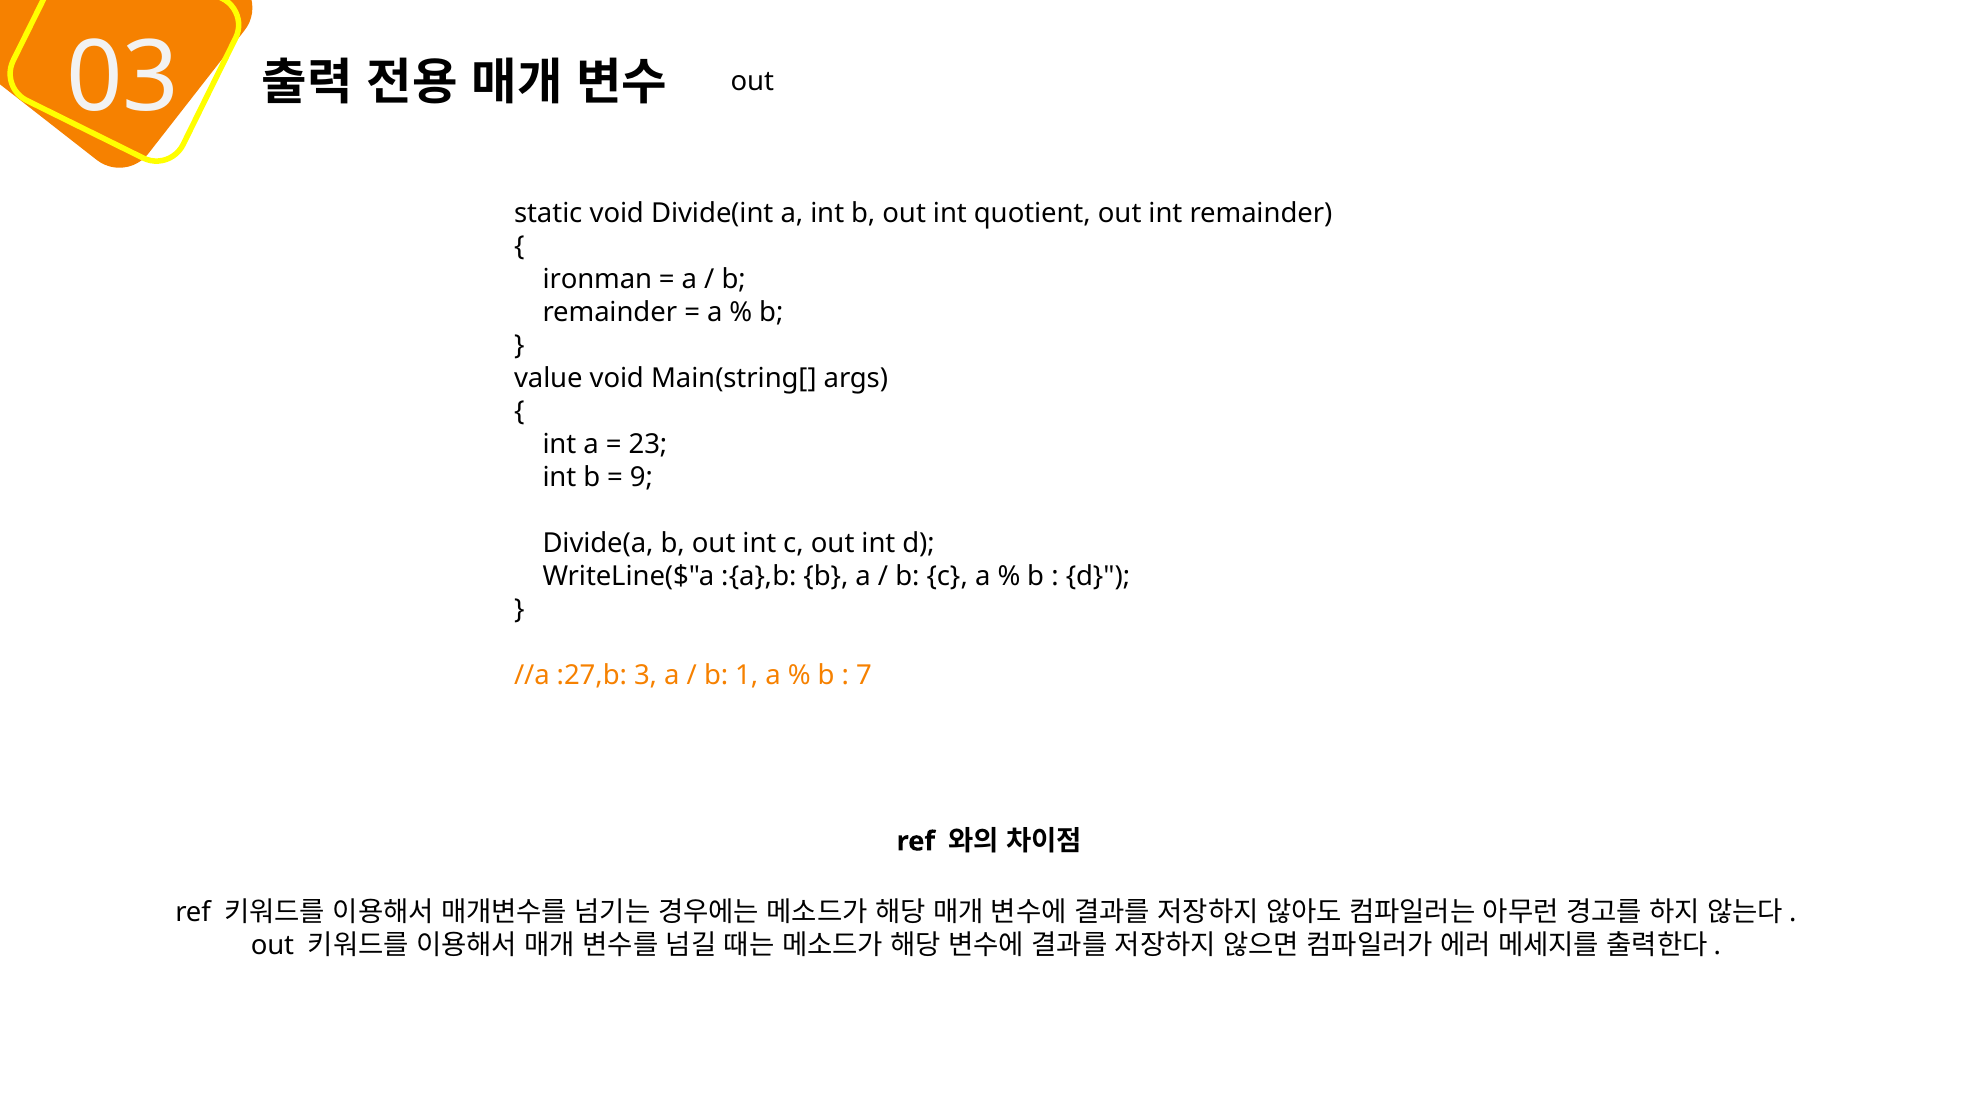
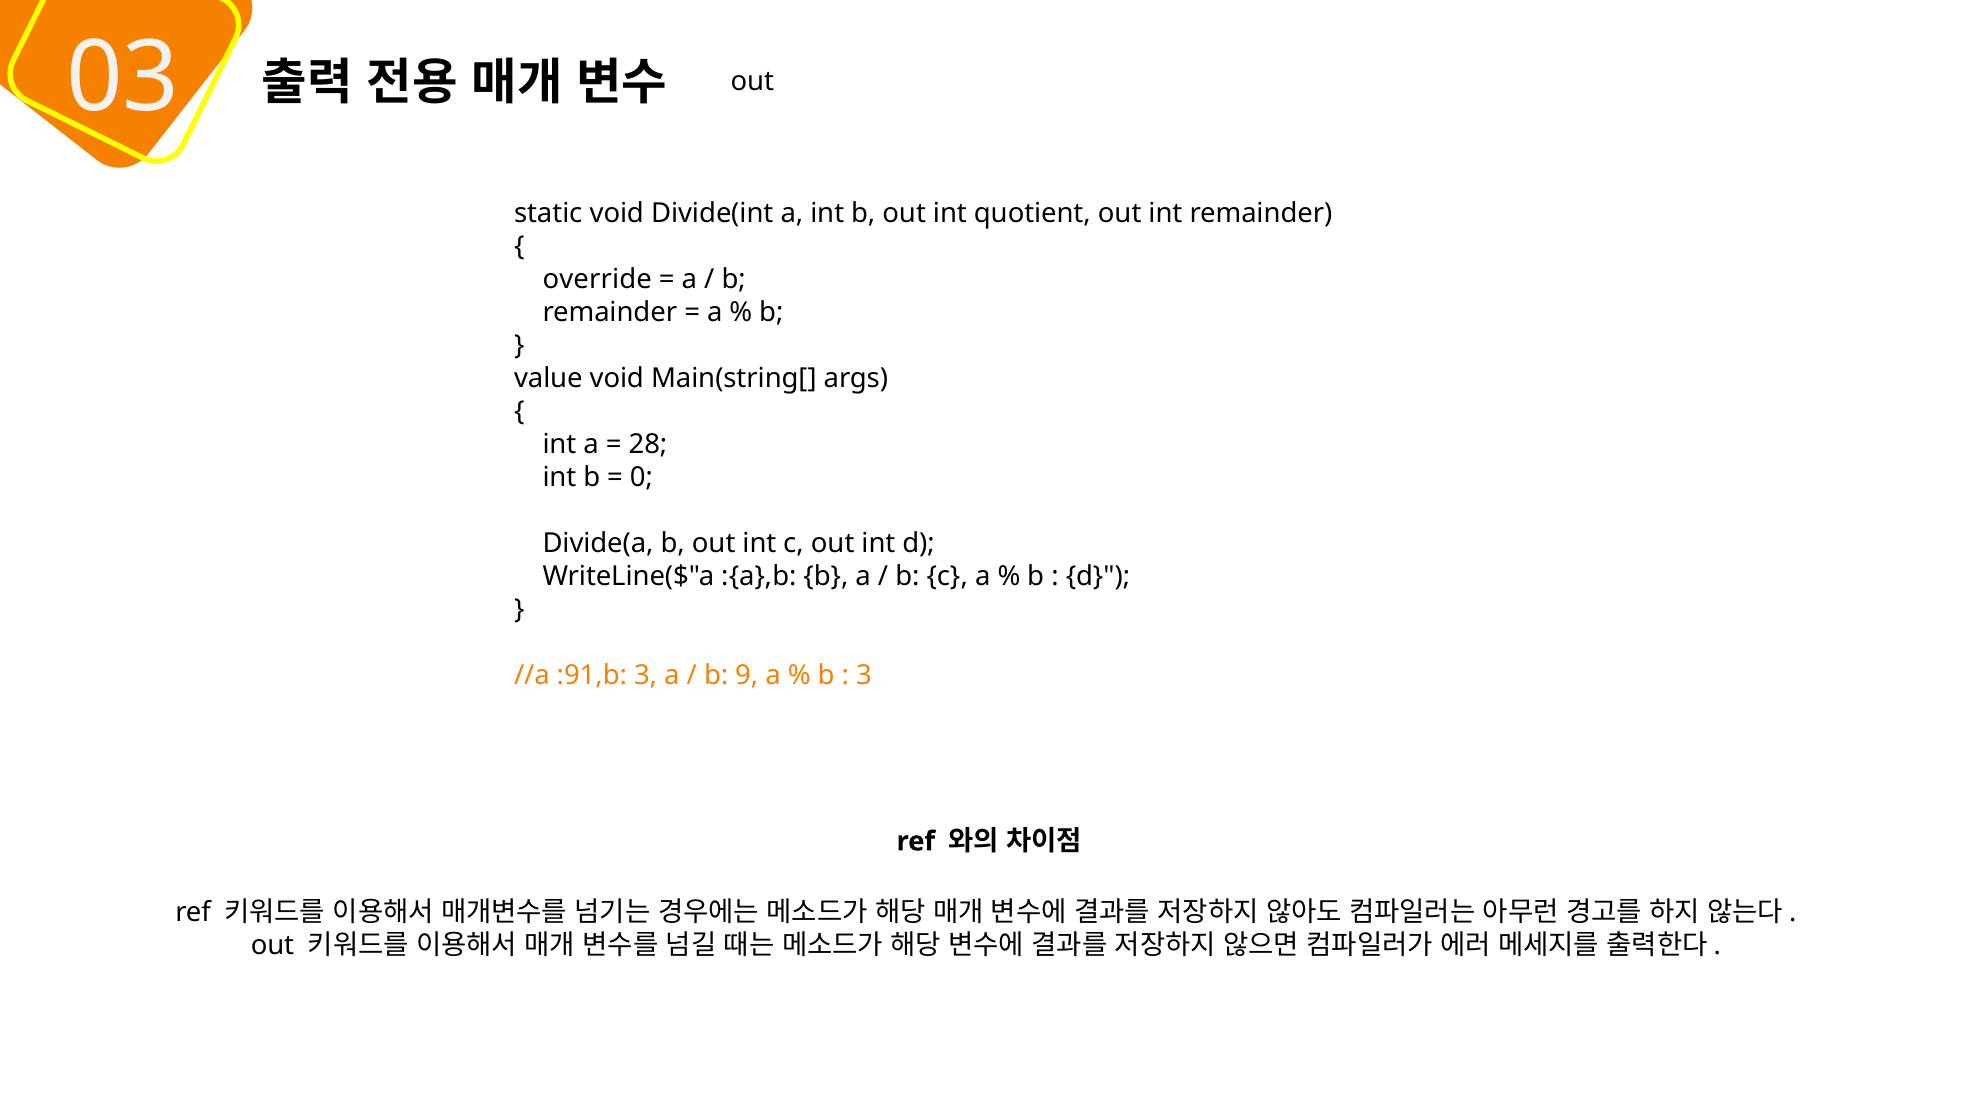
ironman: ironman -> override (597, 279)
23: 23 -> 28 (648, 444)
9: 9 -> 0 (641, 477)
:27,b: :27,b -> :91,b (592, 676)
1: 1 -> 9 (747, 676)
7: 7 -> 3 (864, 676)
